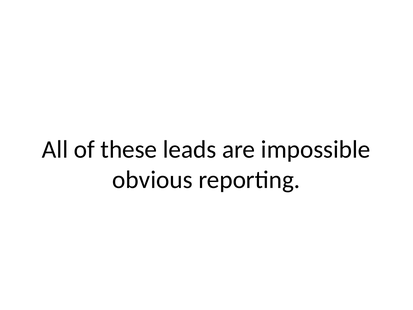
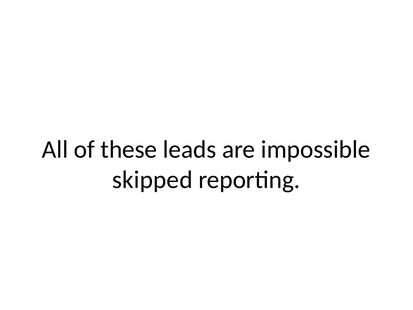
obvious: obvious -> skipped (152, 180)
